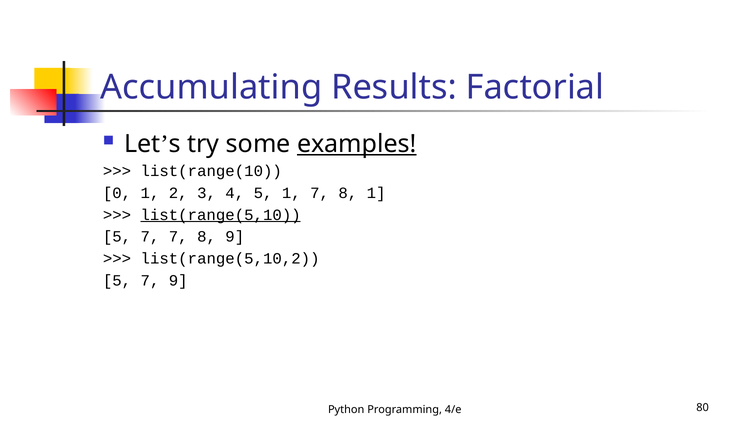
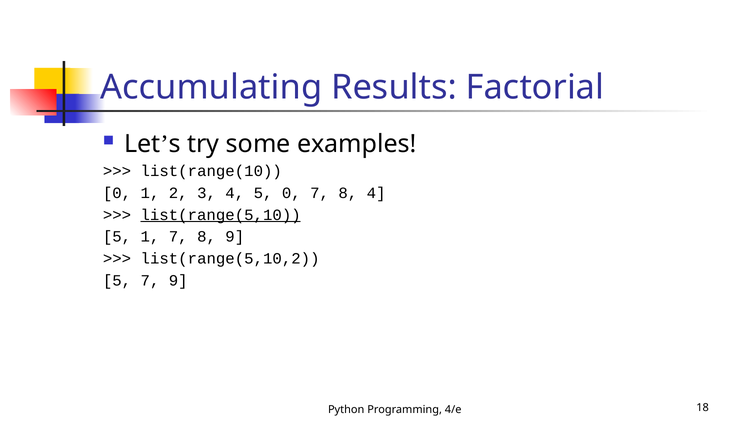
examples underline: present -> none (357, 144)
5 1: 1 -> 0 (291, 193)
8 1: 1 -> 4 (376, 193)
7: 7 -> 1 (150, 237)
80: 80 -> 18 (703, 408)
